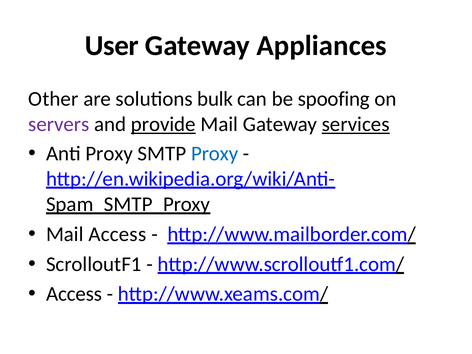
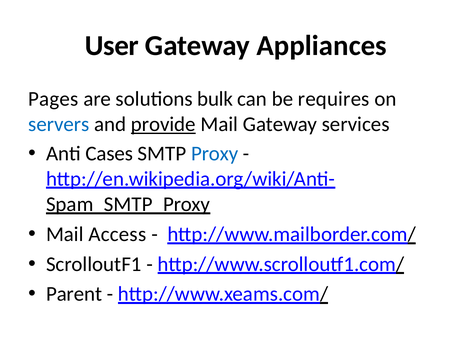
Other: Other -> Pages (53, 99)
spoofing: spoofing -> requires (334, 99)
servers colour: purple -> blue (59, 124)
services underline: present -> none (356, 124)
Anti Proxy: Proxy -> Cases (109, 154)
Access: Access -> Parent (74, 294)
